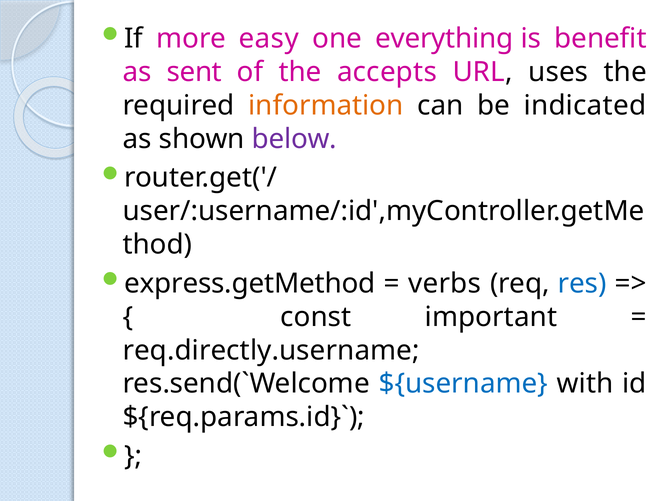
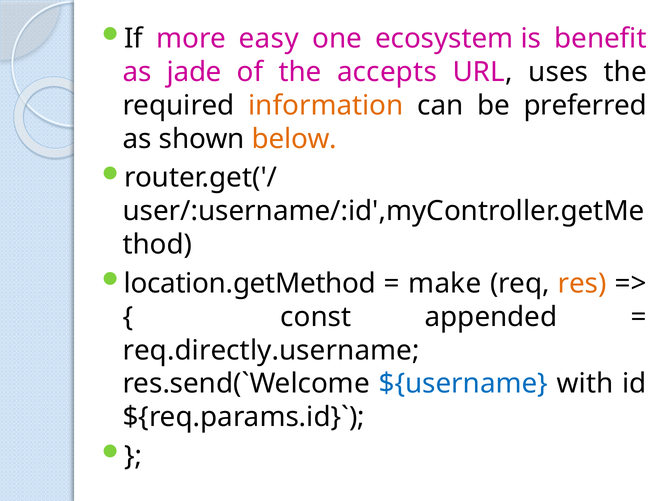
everything: everything -> ecosystem (444, 39)
sent: sent -> jade (194, 72)
indicated: indicated -> preferred (585, 106)
below colour: purple -> orange (294, 139)
express.getMethod: express.getMethod -> location.getMethod (250, 284)
verbs: verbs -> make (445, 284)
res colour: blue -> orange (582, 284)
important: important -> appended (491, 317)
